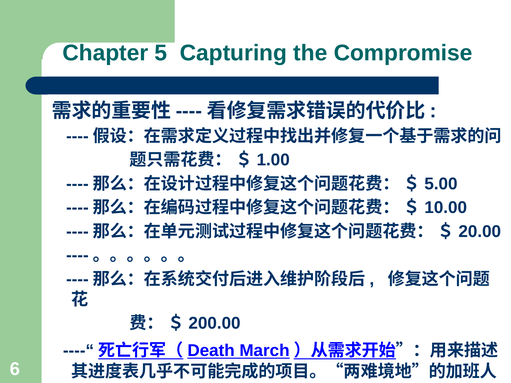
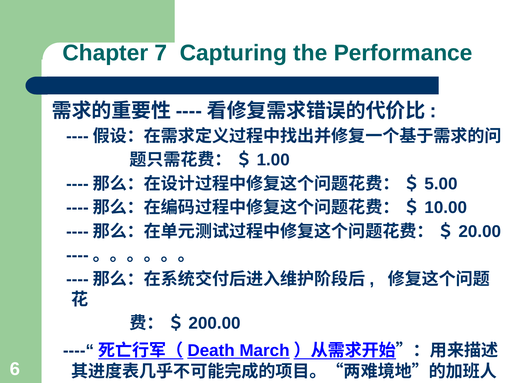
5: 5 -> 7 (161, 53)
Compromise: Compromise -> Performance (403, 53)
